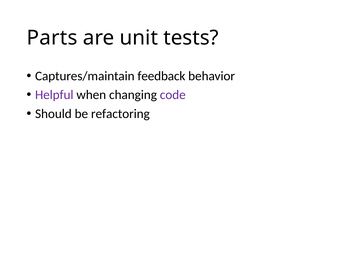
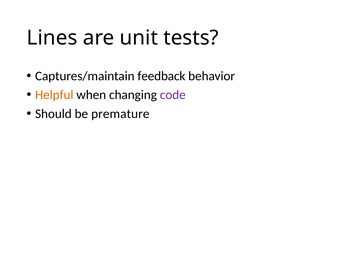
Parts: Parts -> Lines (52, 38)
Helpful colour: purple -> orange (54, 95)
refactoring: refactoring -> premature (120, 114)
